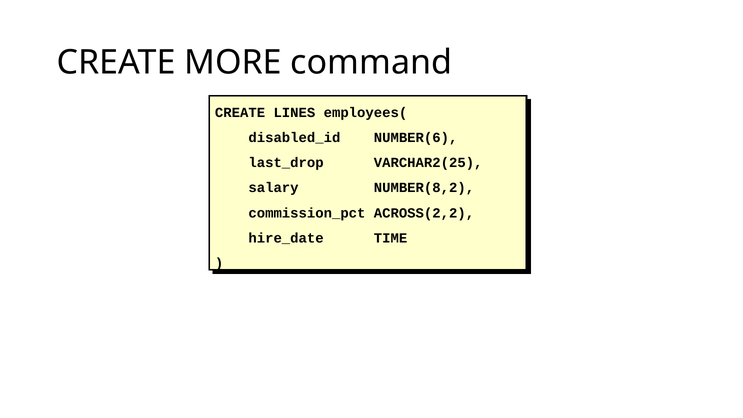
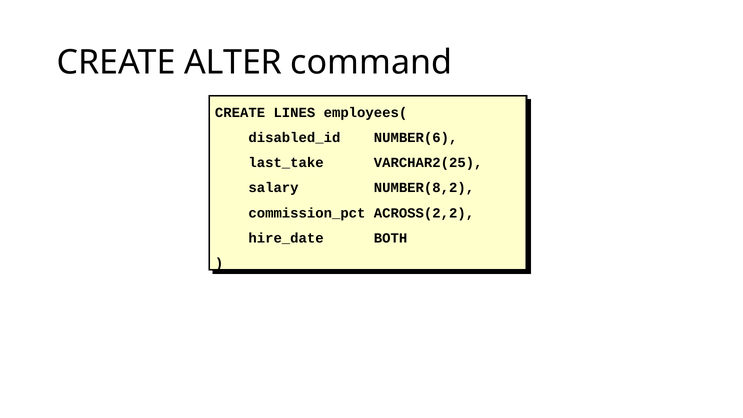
MORE: MORE -> ALTER (233, 62)
last_drop: last_drop -> last_take (286, 163)
TIME: TIME -> BOTH (391, 238)
